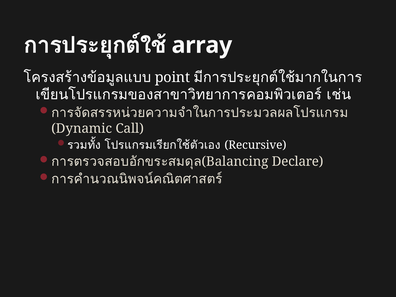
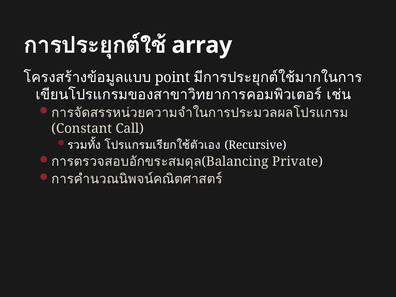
Dynamic: Dynamic -> Constant (82, 129)
Declare: Declare -> Private (298, 162)
